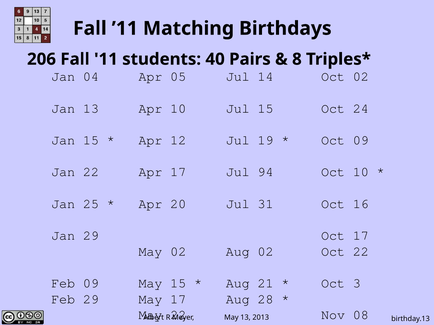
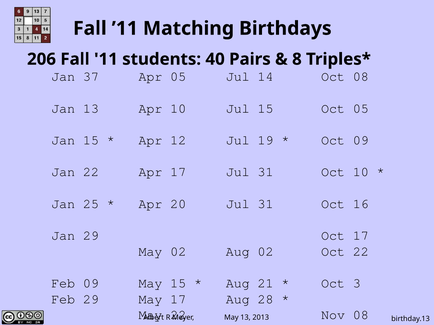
04: 04 -> 37 (91, 77)
Oct 02: 02 -> 08 (361, 77)
Oct 24: 24 -> 05 (361, 109)
17 Jul 94: 94 -> 31 (266, 172)
